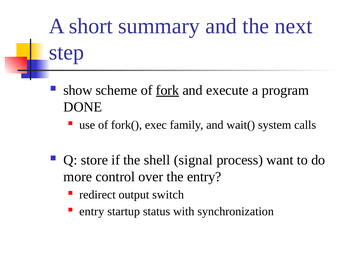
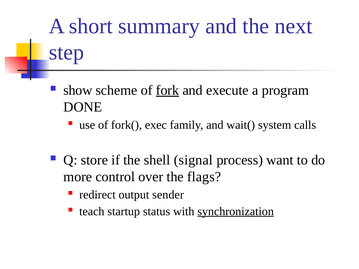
the entry: entry -> flags (204, 177)
switch: switch -> sender (168, 195)
entry: entry -> teach (92, 212)
synchronization underline: none -> present (236, 212)
